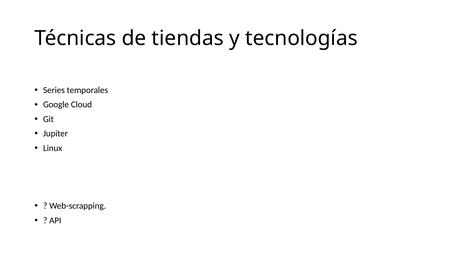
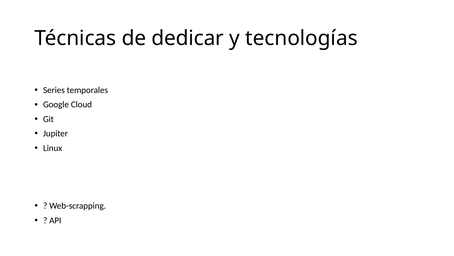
tiendas: tiendas -> dedicar (188, 38)
